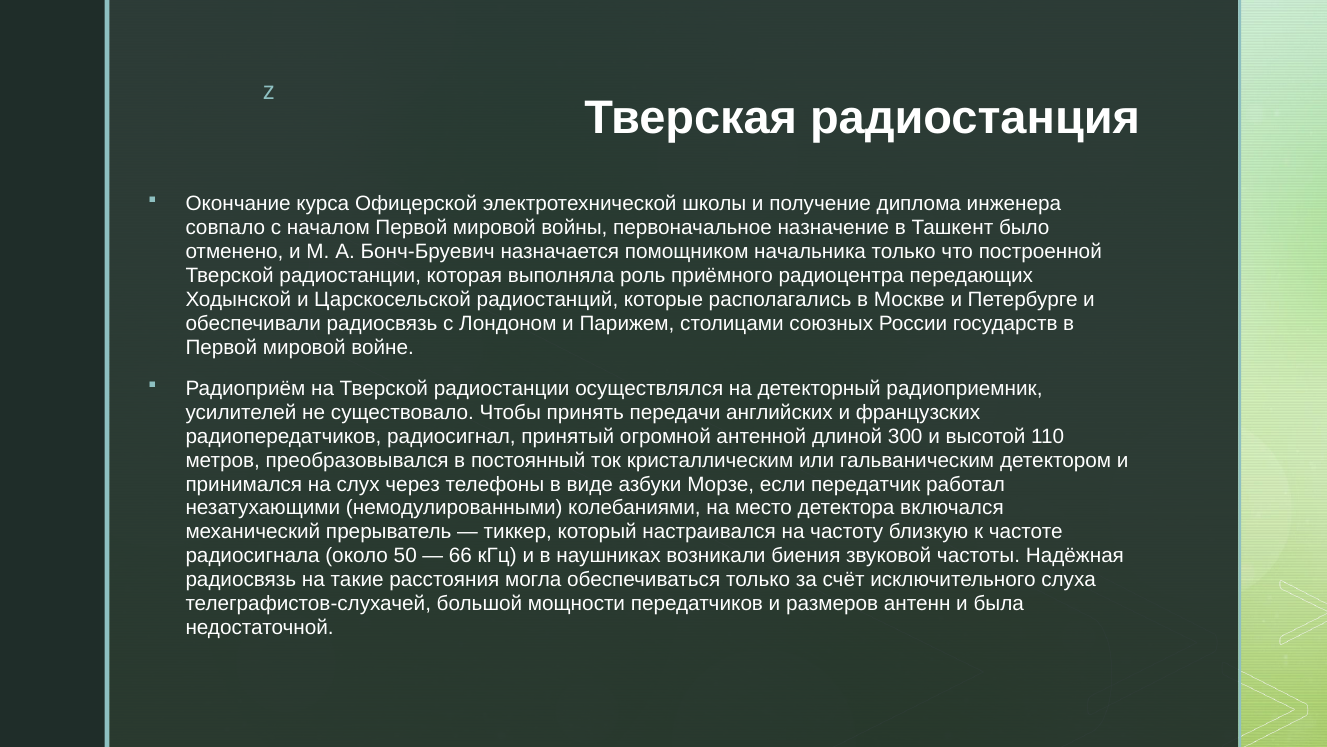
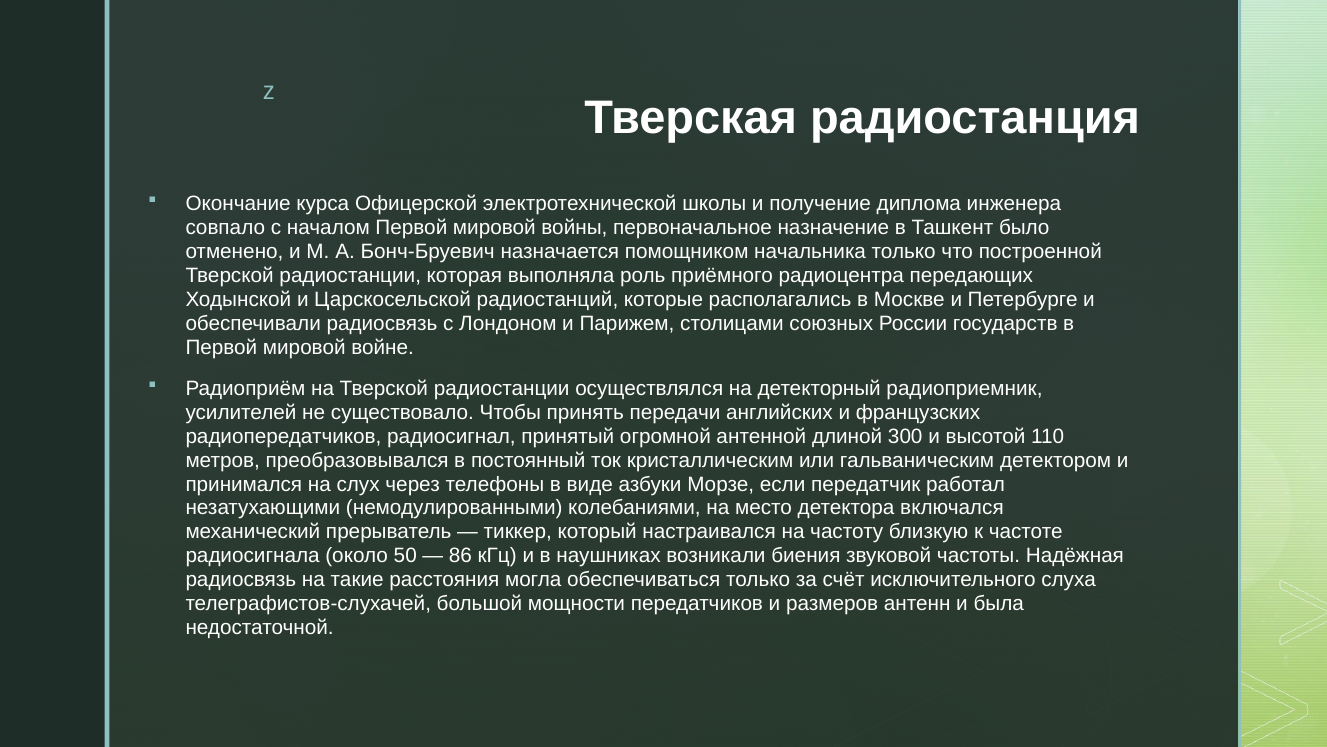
66: 66 -> 86 (460, 555)
